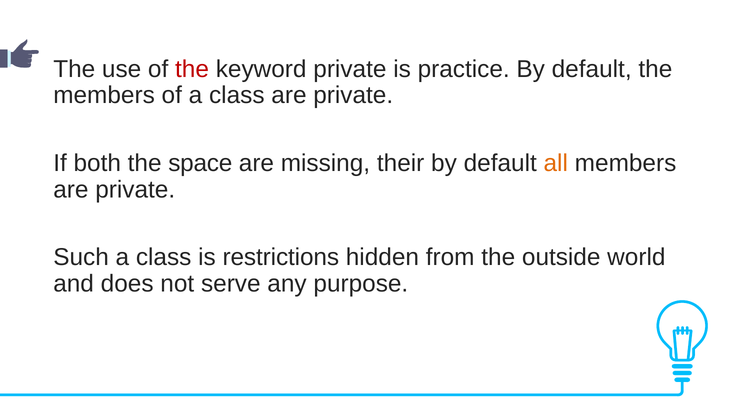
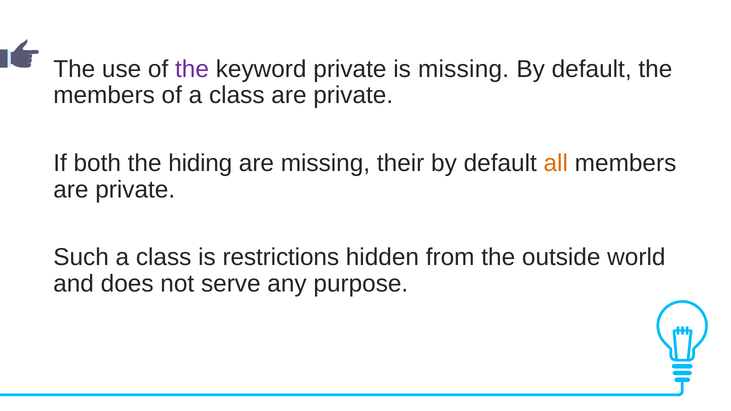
the colour: red -> purple (192, 69)
is practice: practice -> missing (464, 69)
space: space -> hiding (200, 163)
